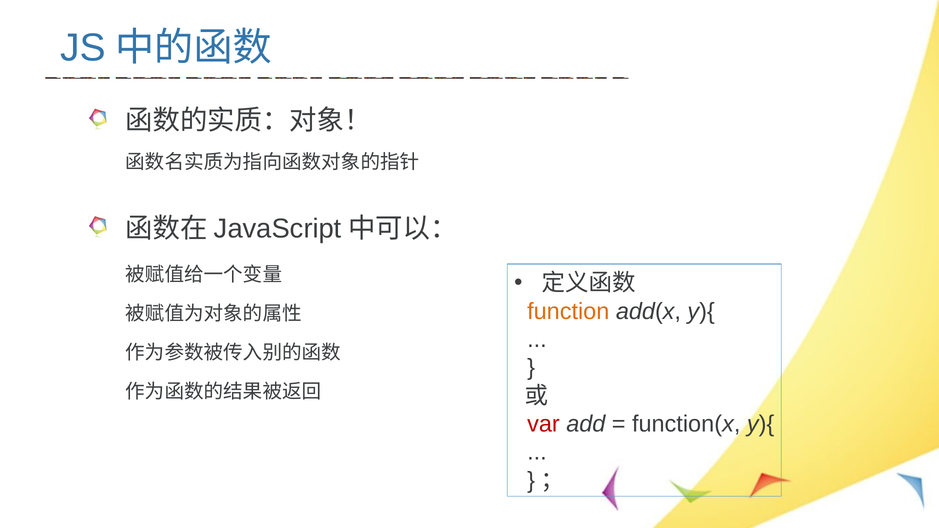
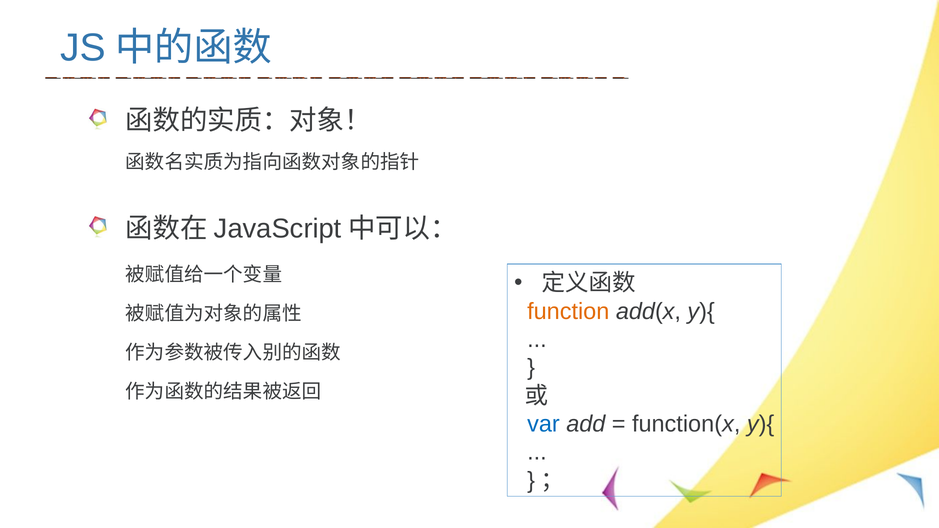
var colour: red -> blue (543, 424)
